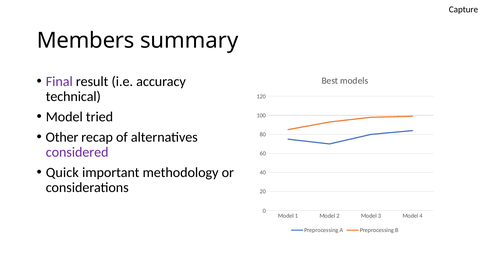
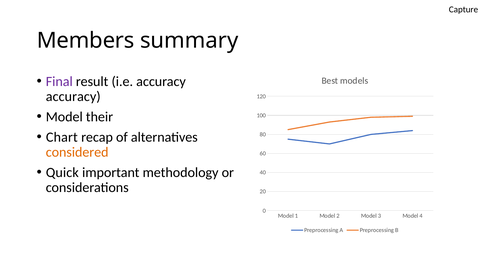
technical: technical -> accuracy (73, 97)
tried: tried -> their (100, 117)
Other: Other -> Chart (62, 137)
considered colour: purple -> orange (77, 152)
